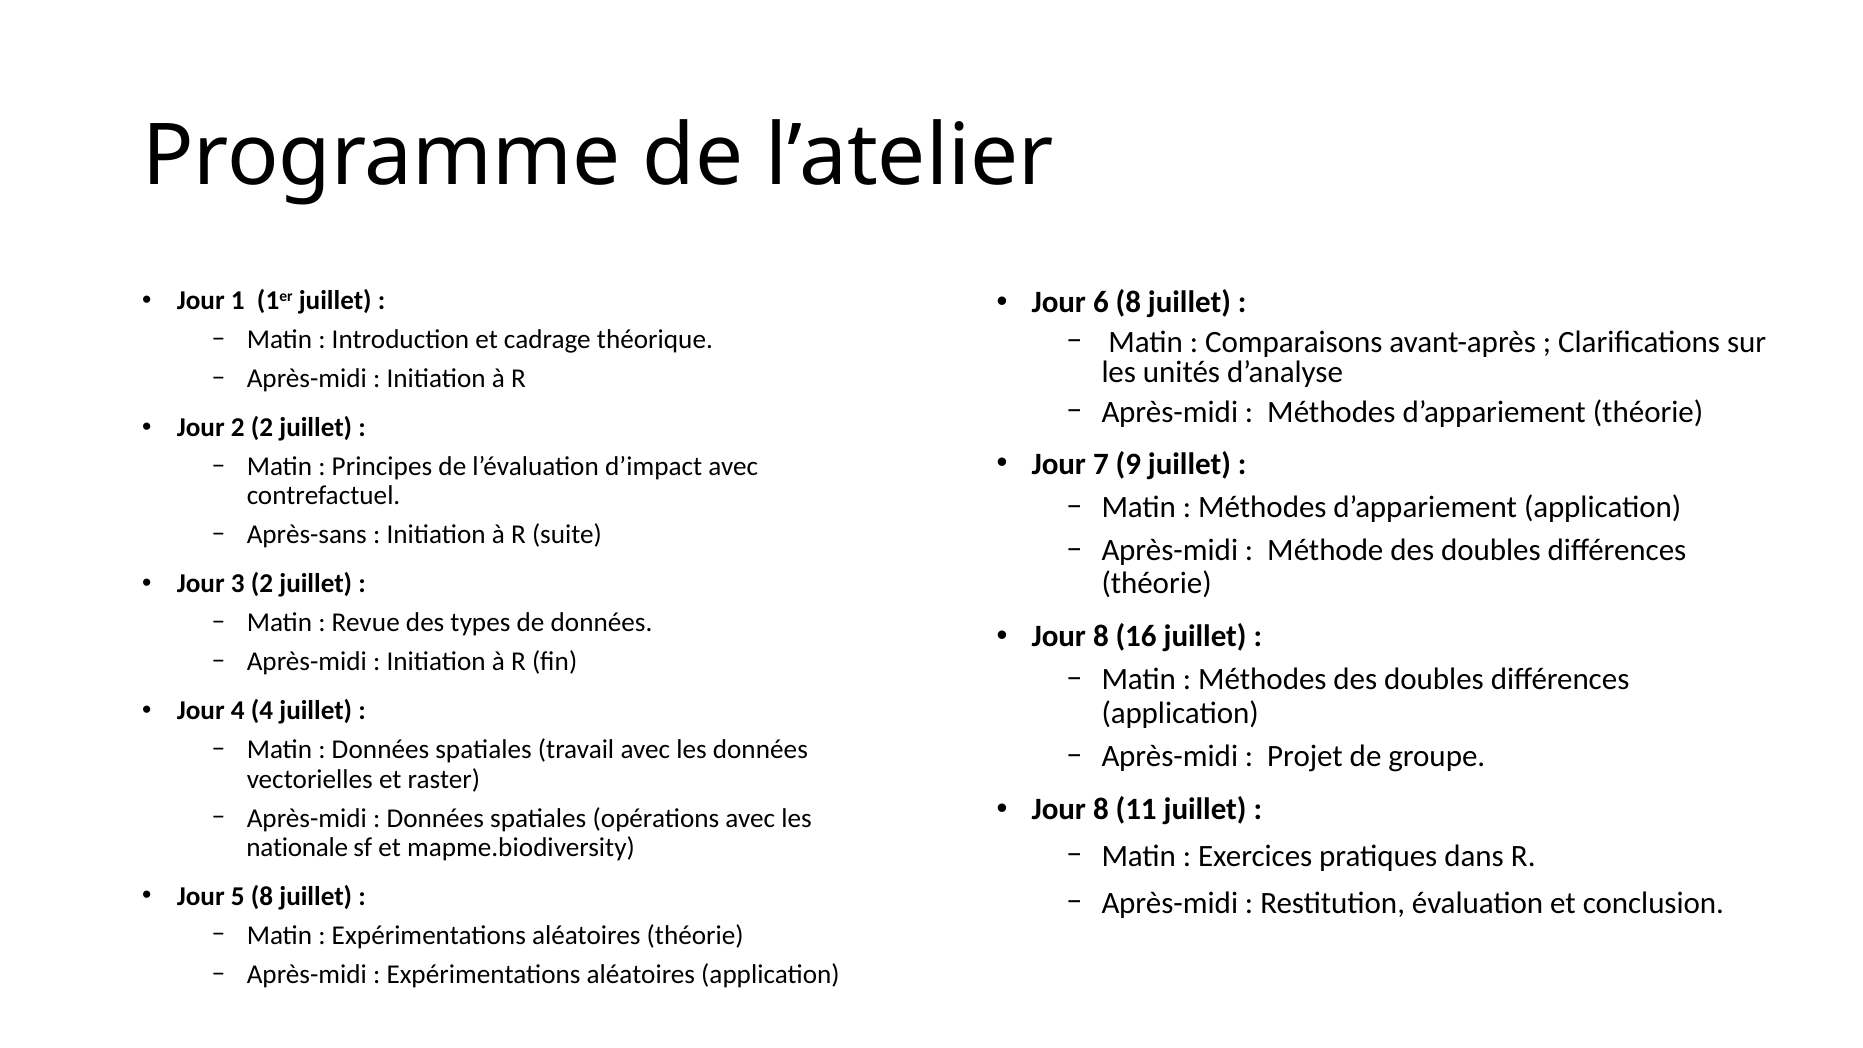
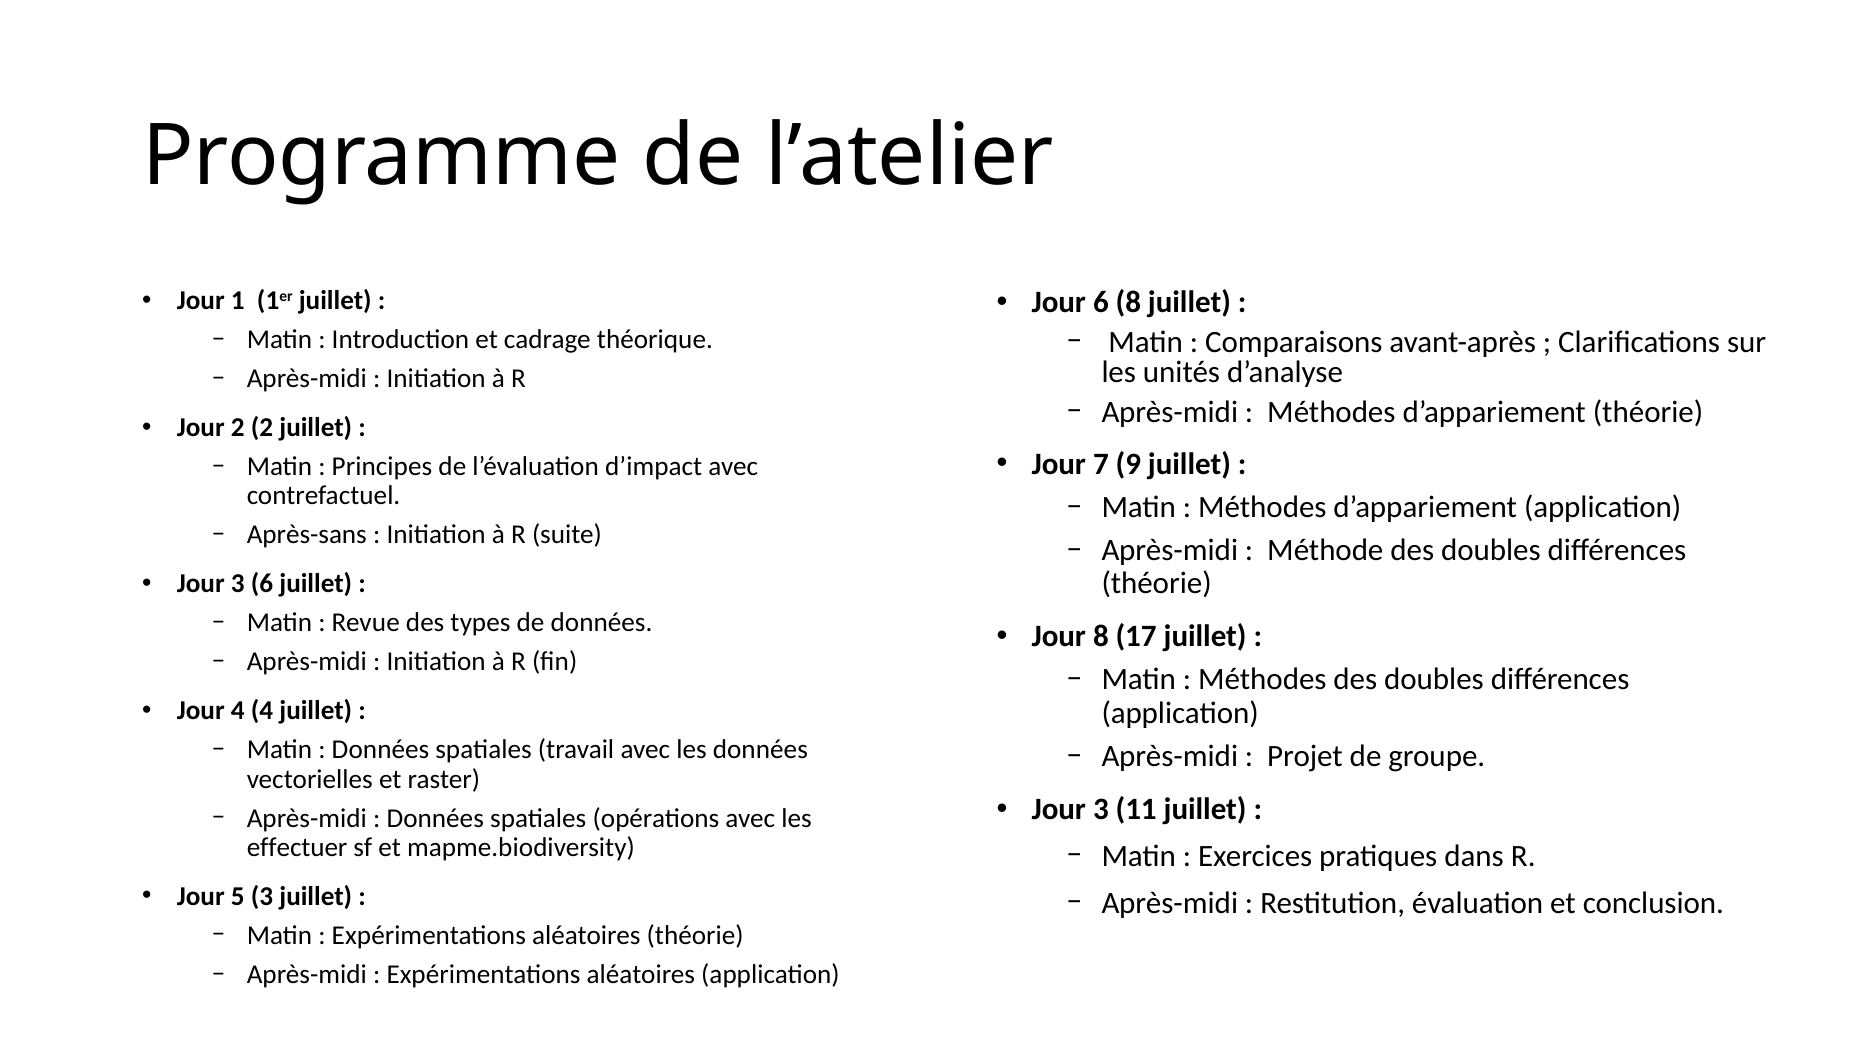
3 2: 2 -> 6 (262, 584)
16: 16 -> 17 (1136, 637)
8: 8 -> 3 (1101, 809)
nationale: nationale -> effectuer (297, 847)
5 8: 8 -> 3 (262, 896)
